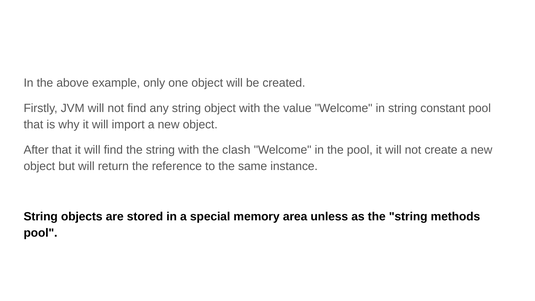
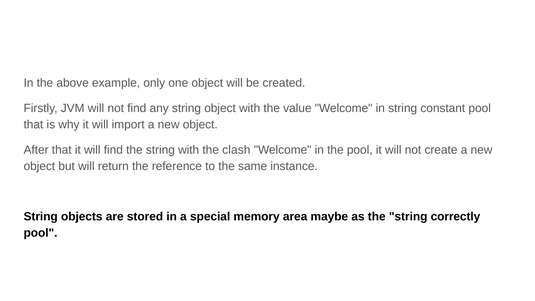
unless: unless -> maybe (329, 217)
methods: methods -> correctly (455, 217)
